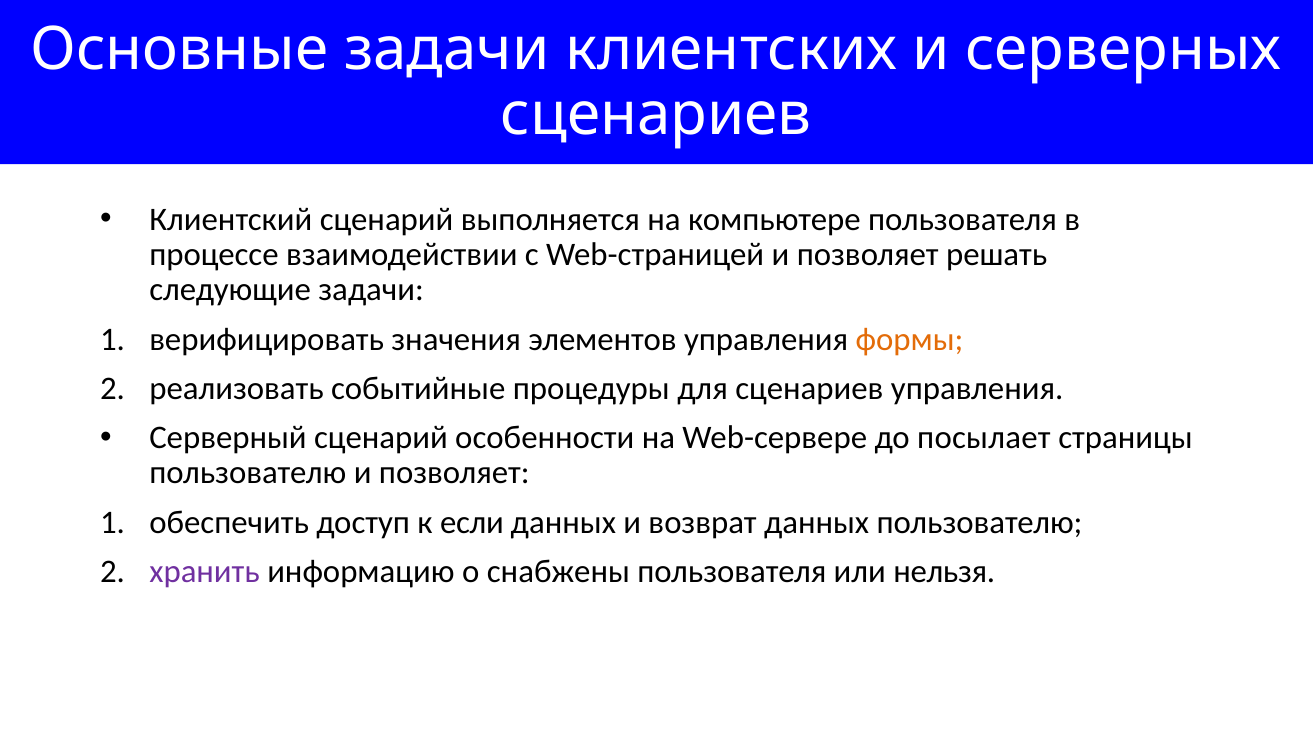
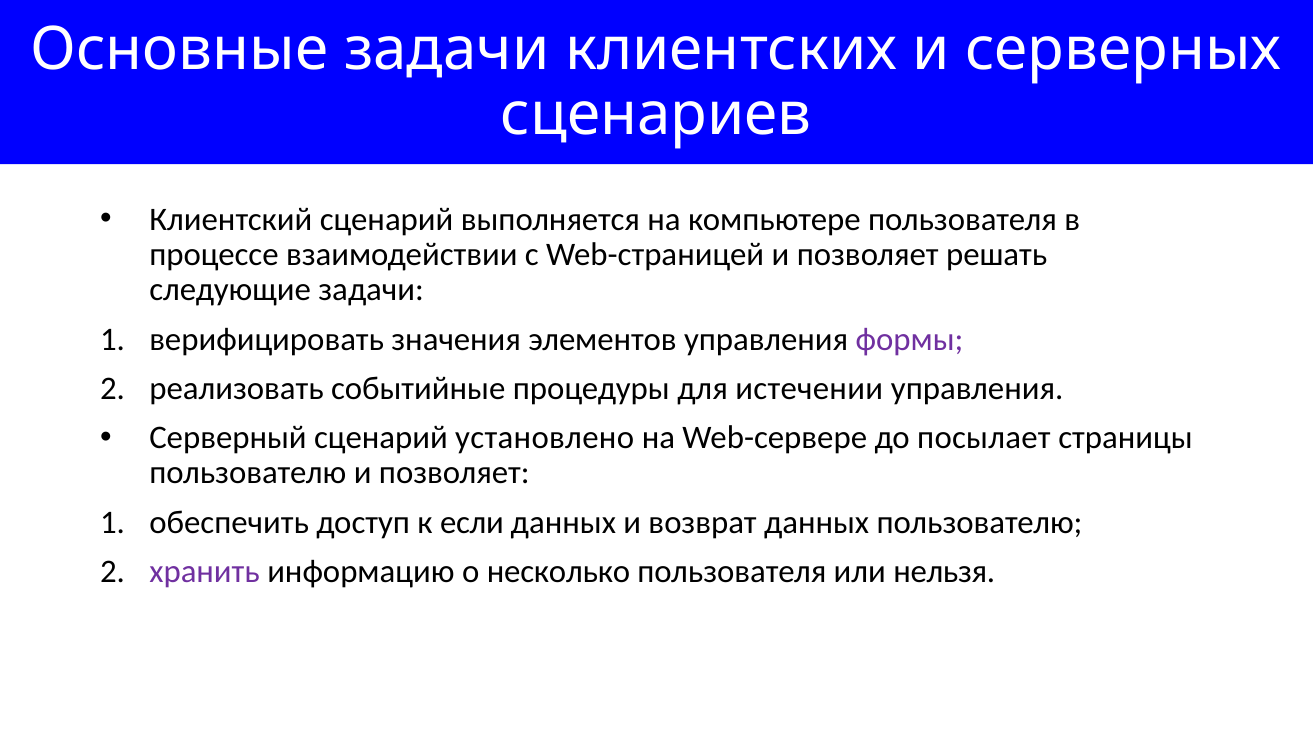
формы colour: orange -> purple (910, 339)
для сценариев: сценариев -> истечении (809, 388)
особенности: особенности -> установлено (545, 437)
снабжены: снабжены -> несколько (558, 571)
